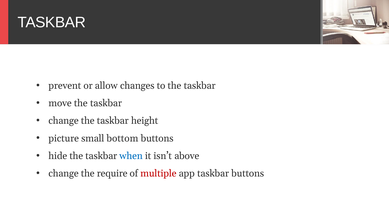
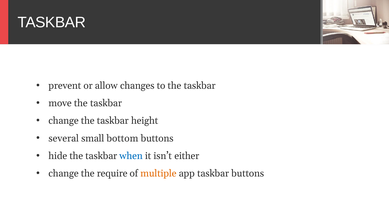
picture: picture -> several (64, 138)
above: above -> either (187, 156)
multiple colour: red -> orange (158, 173)
